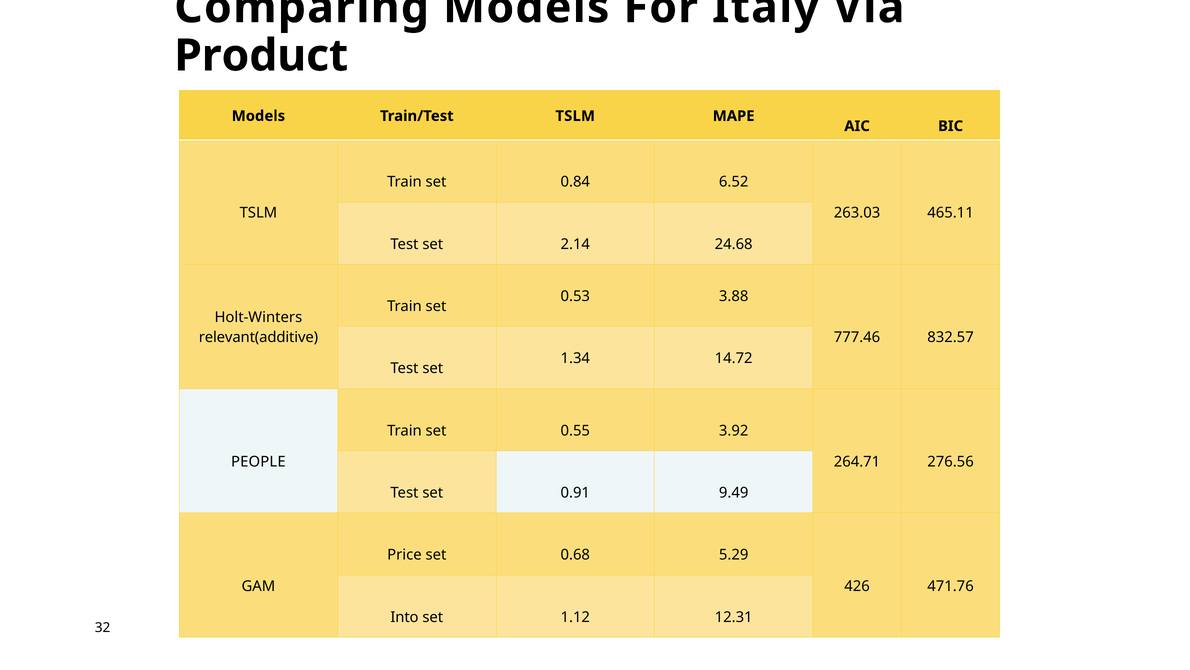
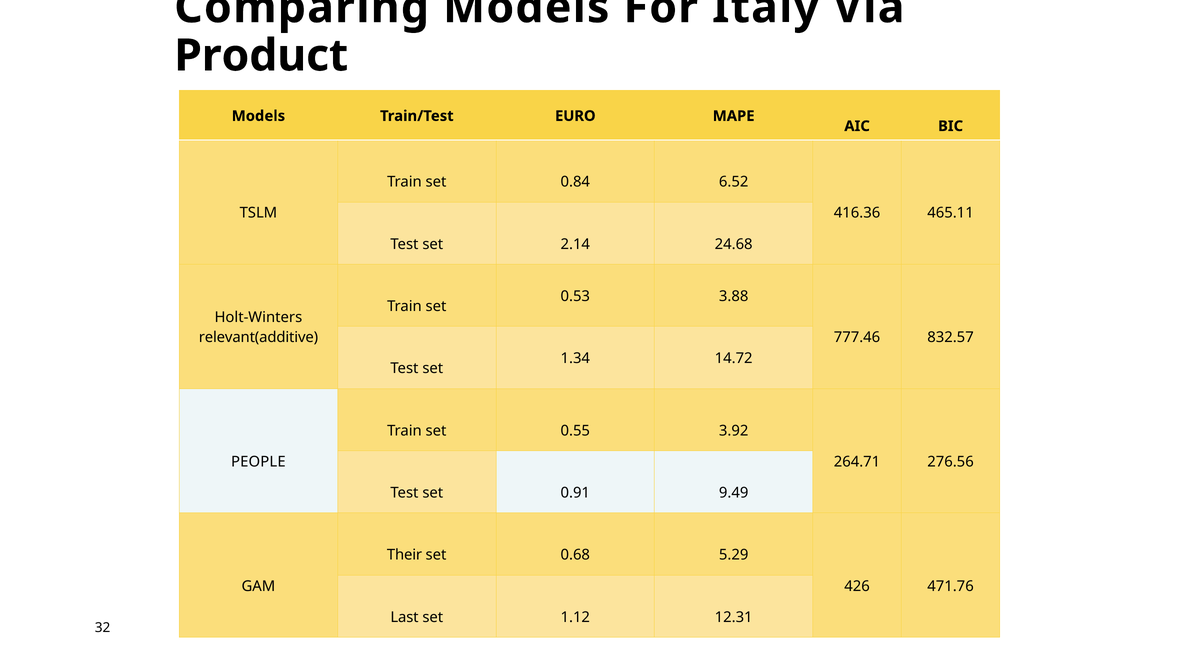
Train/Test TSLM: TSLM -> EURO (575, 116)
263.03: 263.03 -> 416.36 (857, 213)
Price: Price -> Their (405, 555)
Into: Into -> Last (405, 617)
